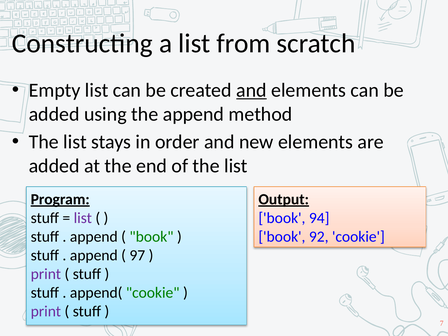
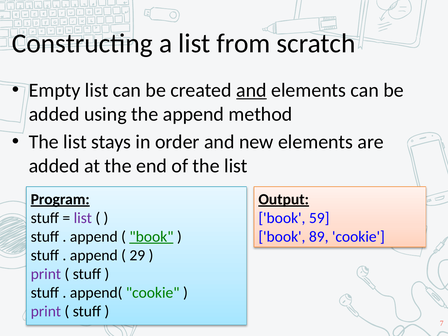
94: 94 -> 59 (319, 218)
book underline: none -> present (151, 237)
92: 92 -> 89 (319, 237)
97: 97 -> 29 (137, 255)
